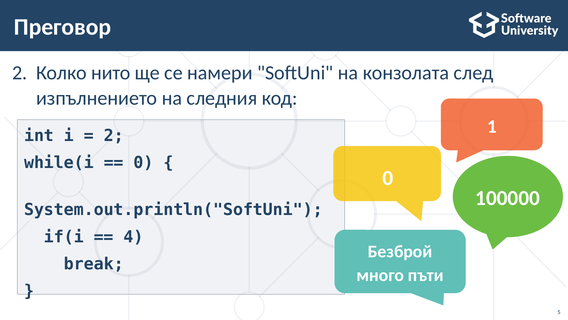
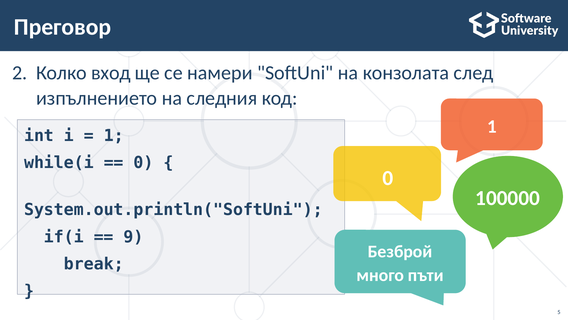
нито: нито -> вход (111, 73)
2: 2 -> 1 (114, 136)
4: 4 -> 9 (134, 236)
